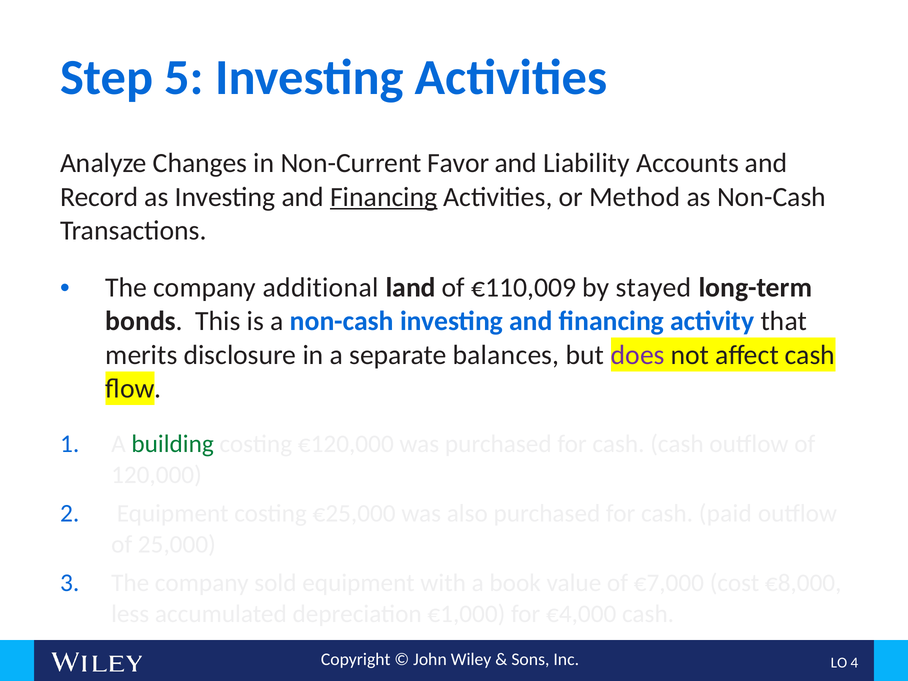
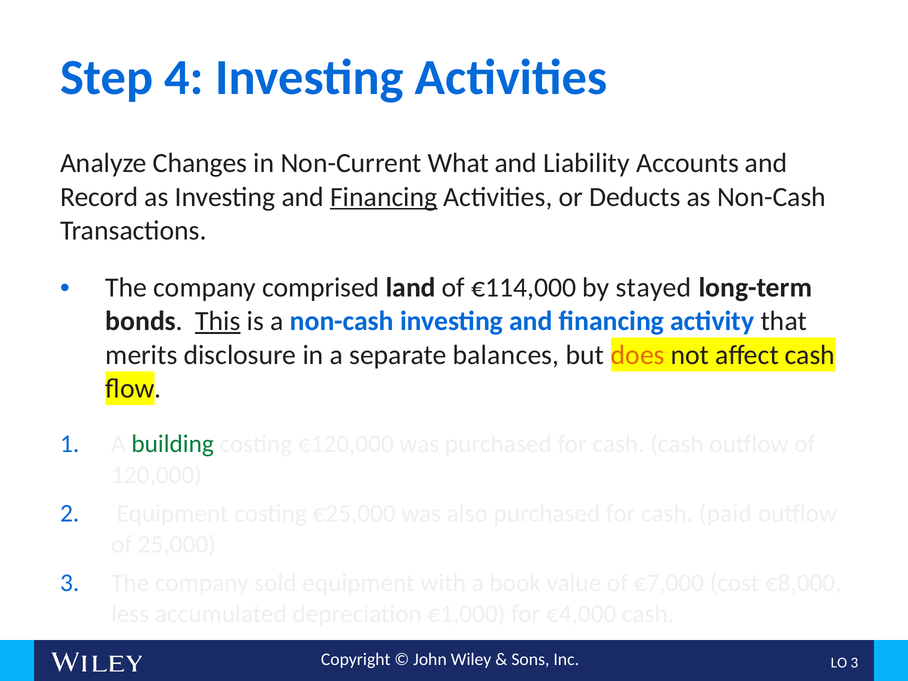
5: 5 -> 4 (184, 78)
Favor: Favor -> What (458, 163)
Method: Method -> Deducts (635, 197)
additional: additional -> comprised (321, 287)
€110,009: €110,009 -> €114,000 (524, 287)
This underline: none -> present (218, 321)
does colour: purple -> orange (638, 355)
O 4: 4 -> 3 (854, 663)
